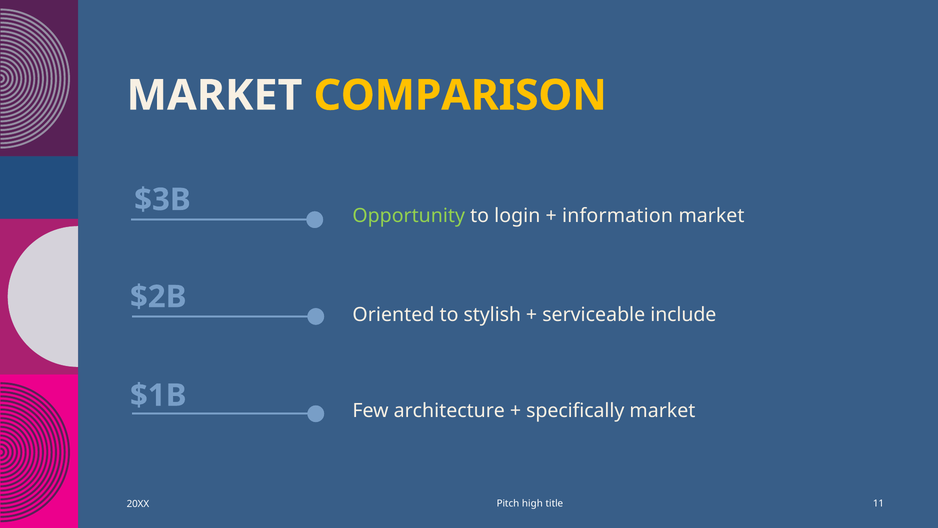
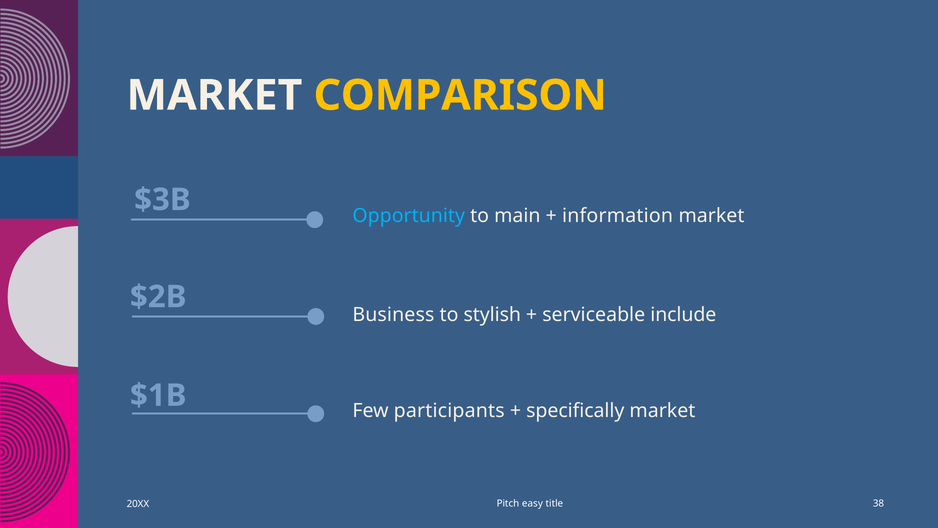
Opportunity colour: light green -> light blue (409, 216)
login: login -> main (517, 216)
Oriented: Oriented -> Business (393, 314)
architecture: architecture -> participants (449, 411)
high: high -> easy (532, 503)
11: 11 -> 38 (878, 503)
